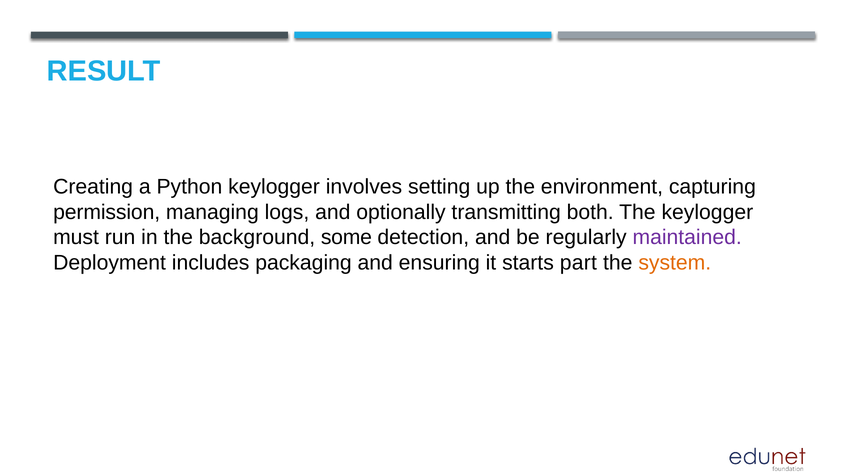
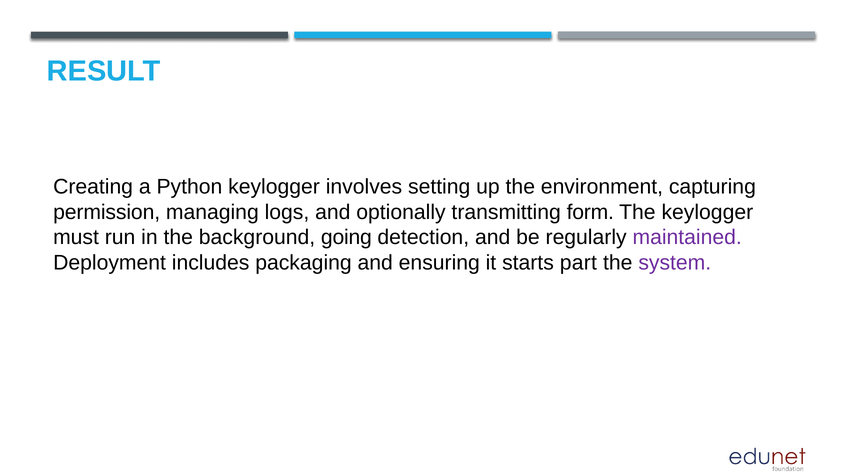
both: both -> form (590, 212)
some: some -> going (346, 237)
system colour: orange -> purple (675, 263)
